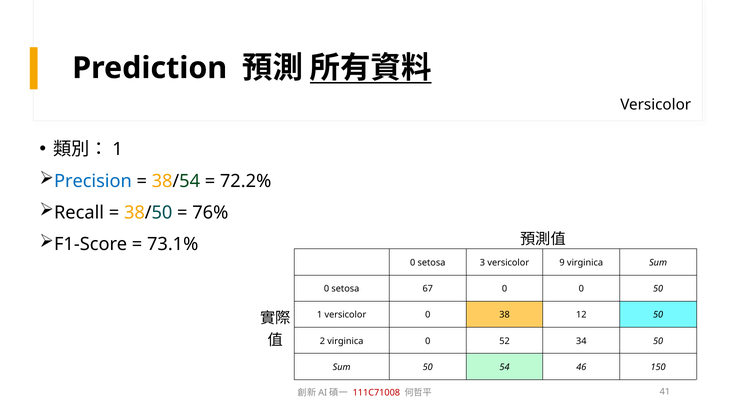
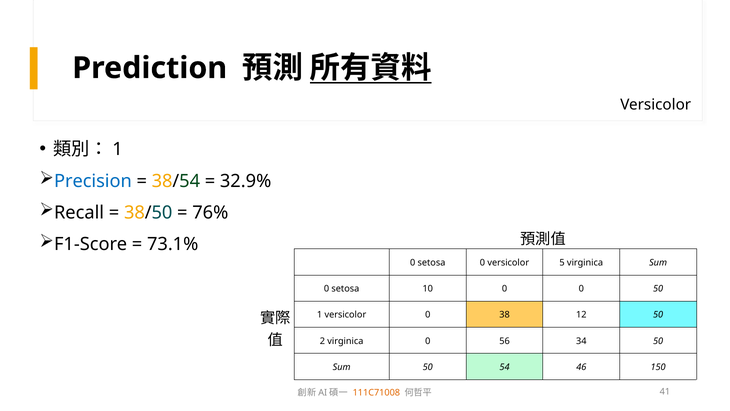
72.2%: 72.2% -> 32.9% (246, 181)
setosa 3: 3 -> 0 (482, 262)
9: 9 -> 5 (562, 262)
67: 67 -> 10 (428, 288)
52: 52 -> 56 (505, 341)
111C71008 colour: red -> orange (376, 392)
